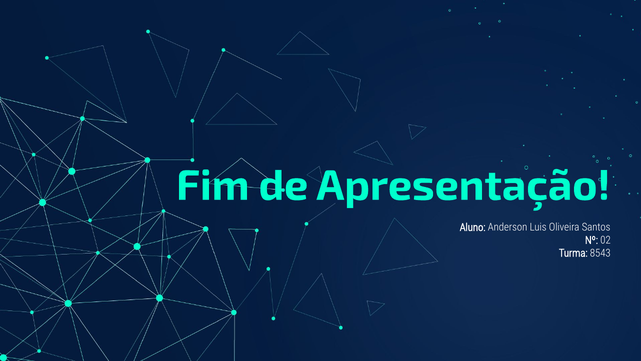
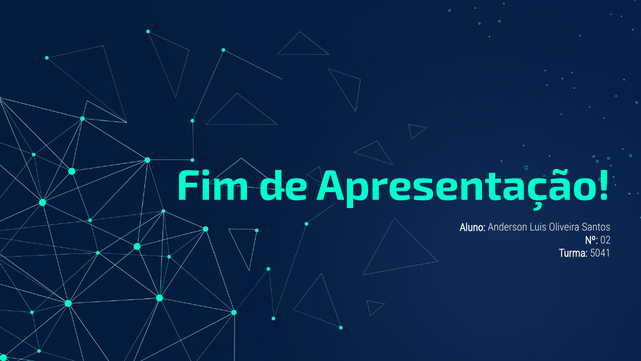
8543: 8543 -> 5041 (600, 253)
